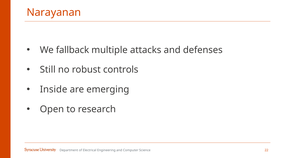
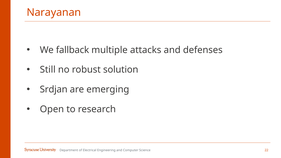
controls: controls -> solution (121, 70)
Inside: Inside -> Srdjan (54, 90)
